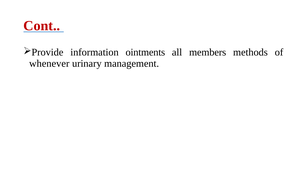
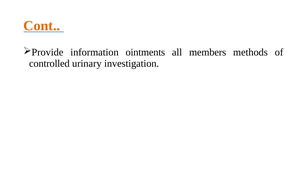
Cont colour: red -> orange (42, 26)
whenever: whenever -> controlled (49, 64)
management: management -> investigation (132, 64)
